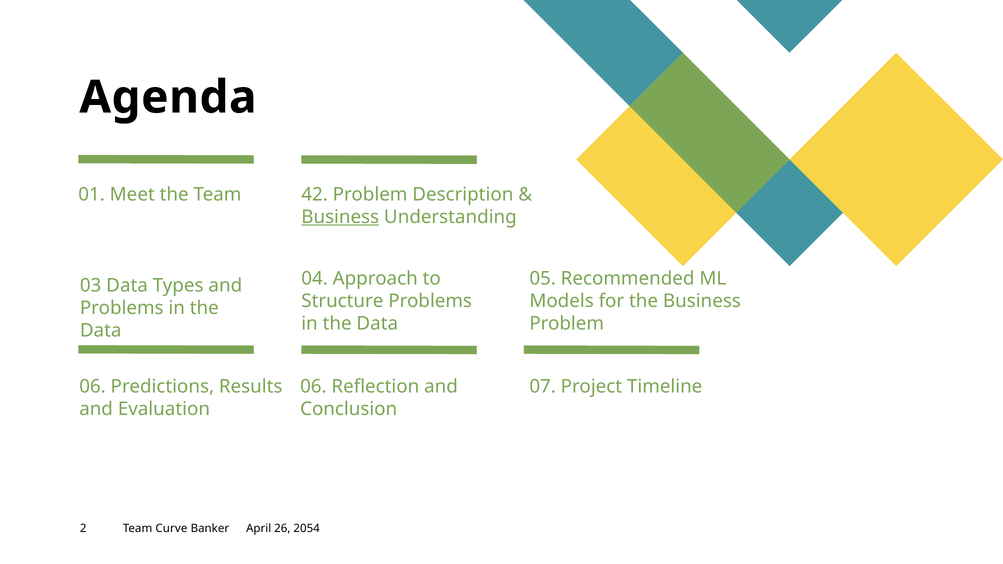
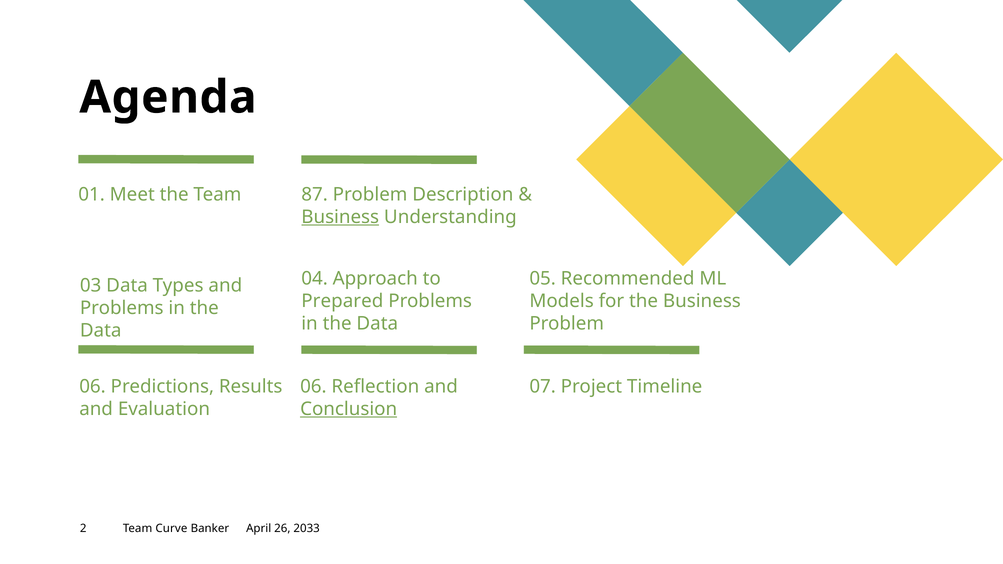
42: 42 -> 87 (315, 194)
Structure: Structure -> Prepared (342, 301)
Conclusion underline: none -> present (349, 409)
2054: 2054 -> 2033 (307, 529)
